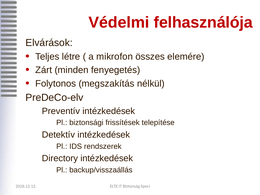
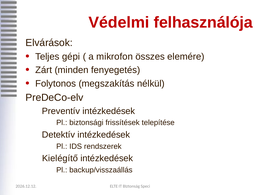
létre: létre -> gépi (71, 57)
Directory: Directory -> Kielégítő (60, 158)
